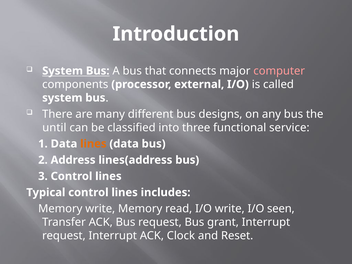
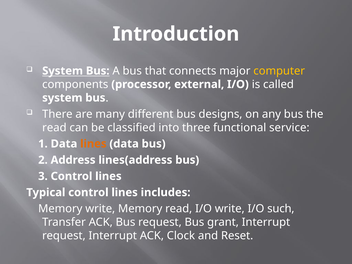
computer colour: pink -> yellow (279, 71)
until: until -> read (54, 128)
seen: seen -> such (281, 209)
